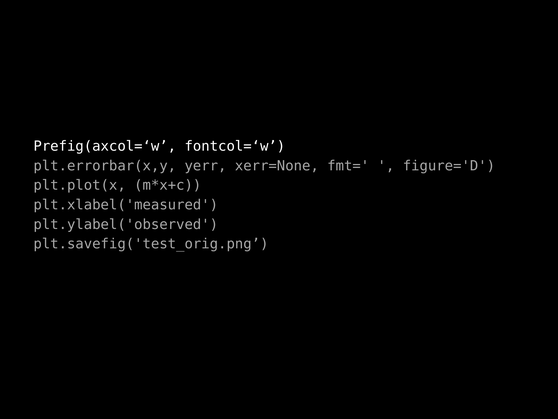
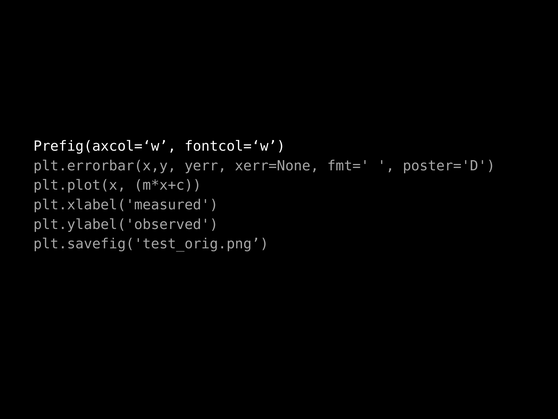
figure='D: figure='D -> poster='D (449, 166)
